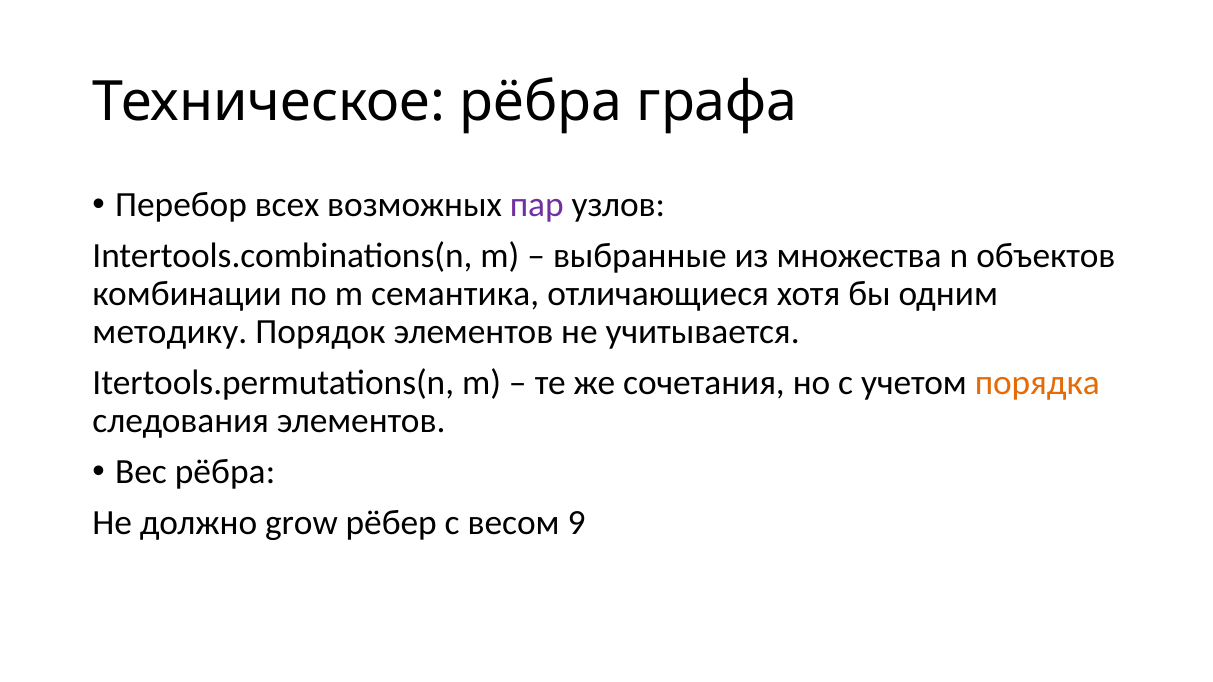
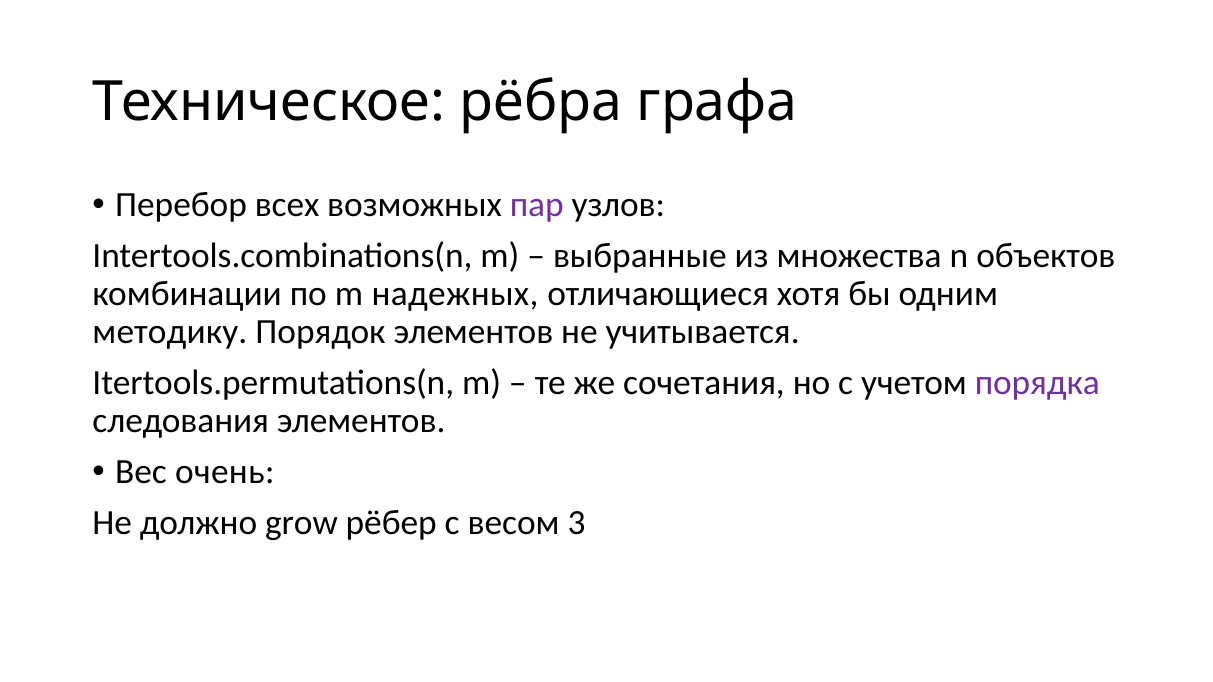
семантика: семантика -> надежных (455, 294)
порядка colour: orange -> purple (1037, 383)
Вес рёбра: рёбра -> очень (225, 472)
9: 9 -> 3 (576, 523)
